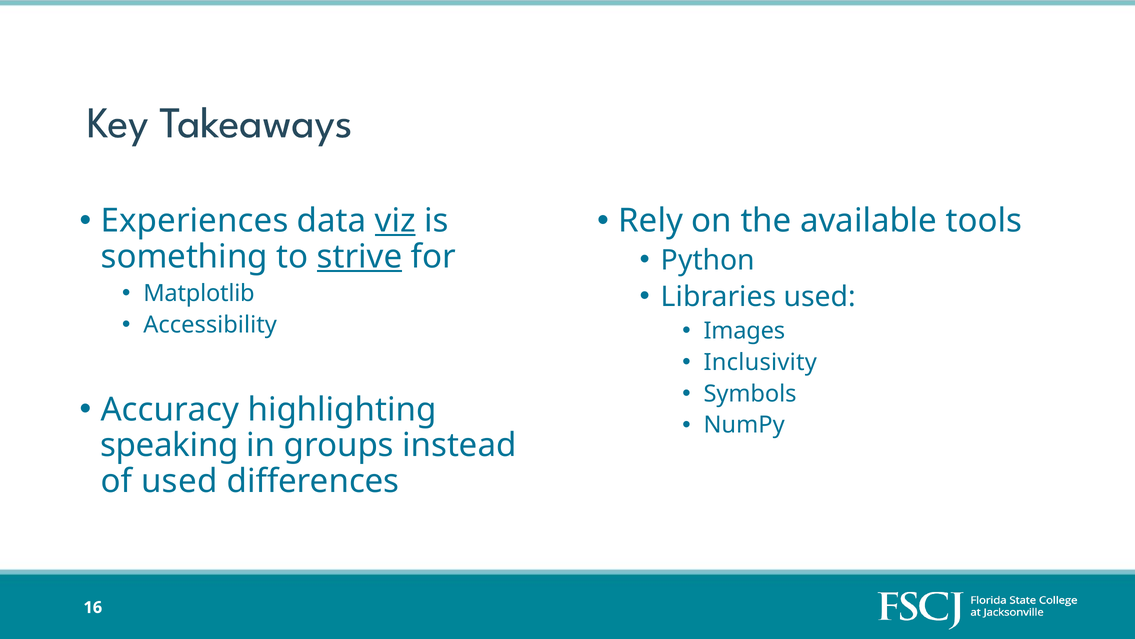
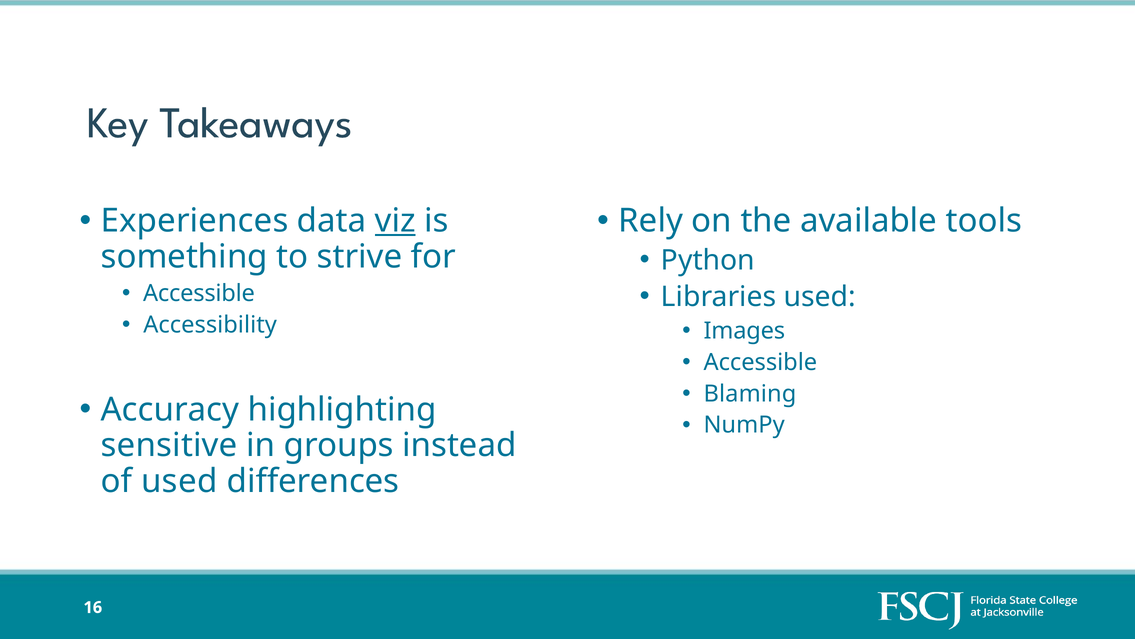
strive underline: present -> none (360, 256)
Matplotlib: Matplotlib -> Accessible (199, 293)
Inclusivity: Inclusivity -> Accessible (760, 362)
Symbols: Symbols -> Blaming (750, 393)
speaking: speaking -> sensitive (169, 445)
